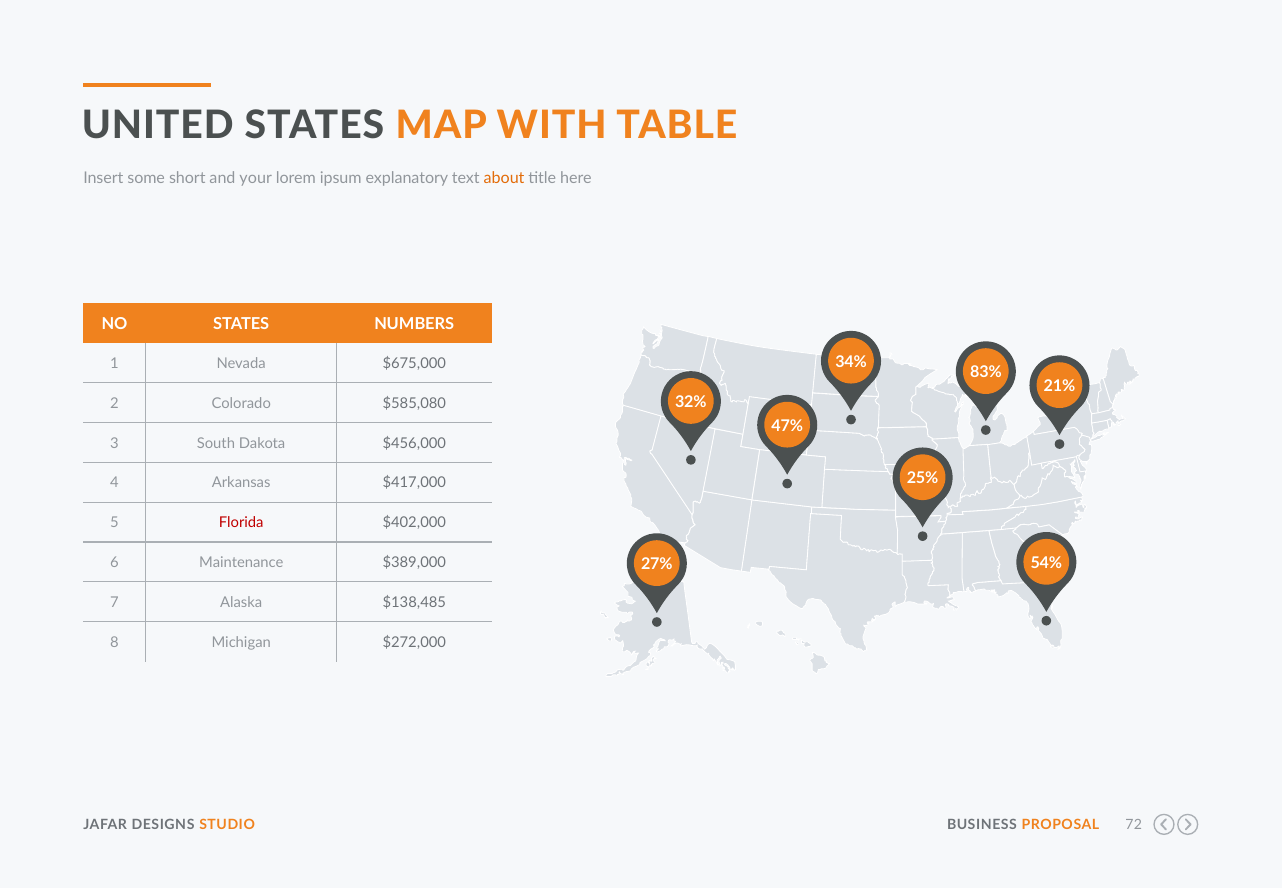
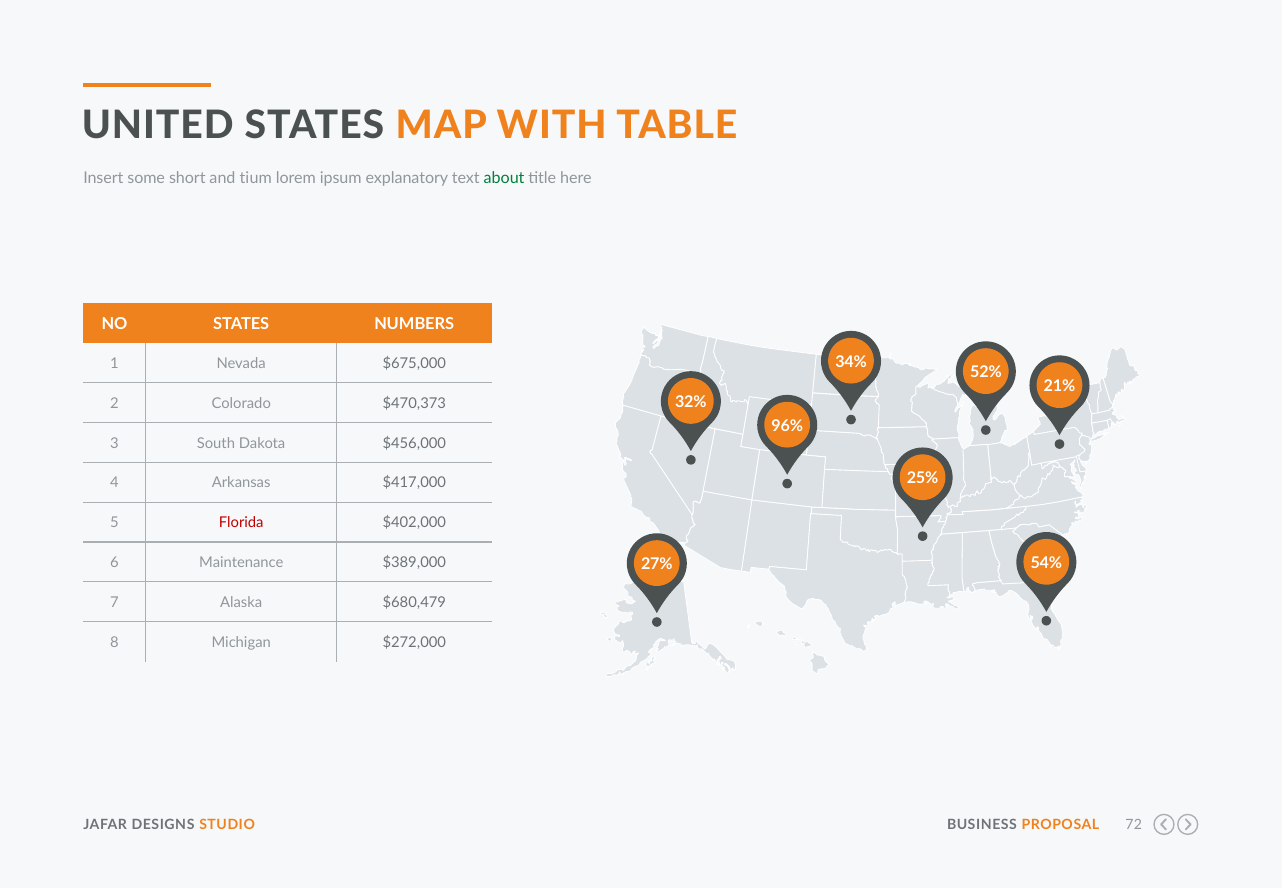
your: your -> tium (256, 178)
about colour: orange -> green (504, 178)
83%: 83% -> 52% (986, 372)
$585,080: $585,080 -> $470,373 (414, 403)
47%: 47% -> 96% (787, 425)
$138,485: $138,485 -> $680,479 (414, 602)
